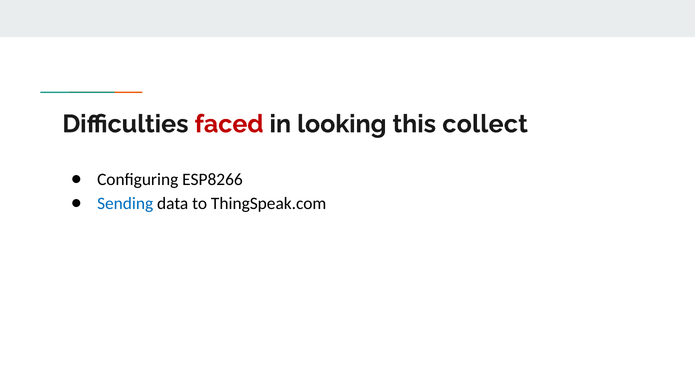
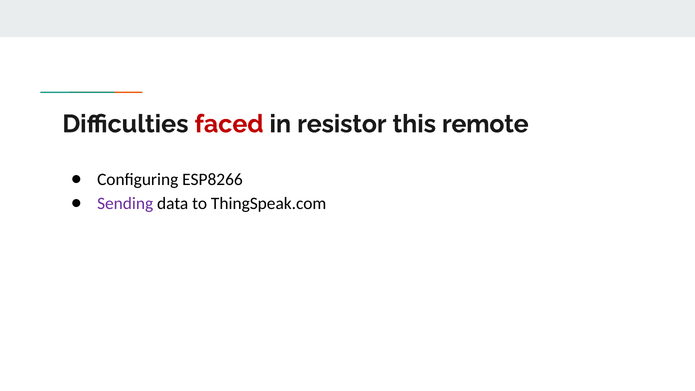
looking: looking -> resistor (342, 124)
collect: collect -> remote (485, 124)
Sending colour: blue -> purple (125, 204)
